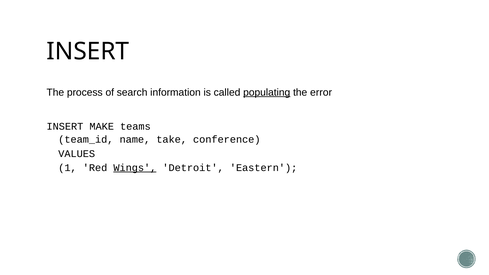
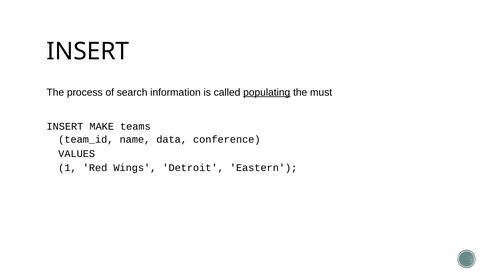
error: error -> must (321, 92)
take: take -> data (172, 140)
Wings underline: present -> none (135, 168)
